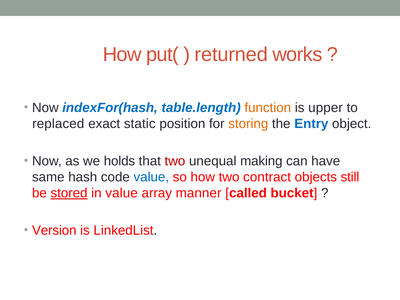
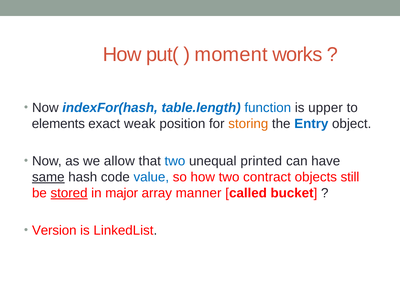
returned: returned -> moment (231, 55)
function colour: orange -> blue (268, 108)
replaced: replaced -> elements (58, 124)
static: static -> weak (140, 124)
holds: holds -> allow (119, 161)
two colour: red -> blue (175, 161)
making: making -> printed (261, 161)
same underline: none -> present (48, 177)
in value: value -> major (122, 193)
